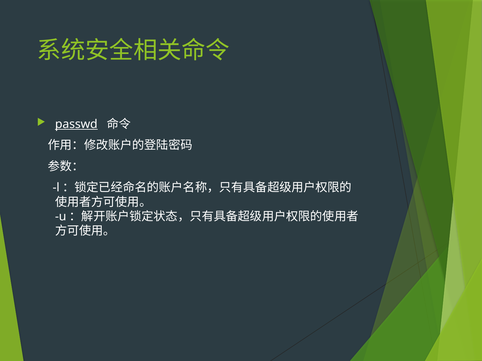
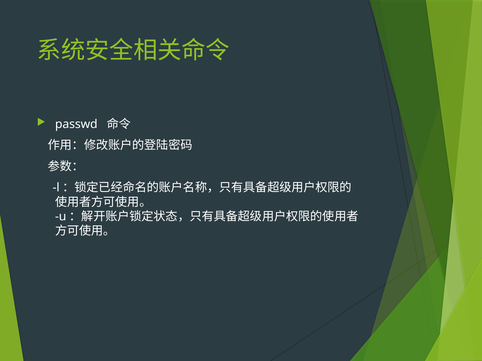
passwd underline: present -> none (76, 124)
